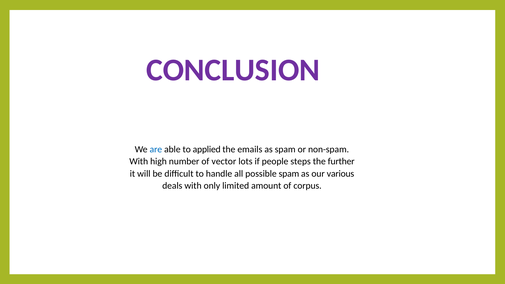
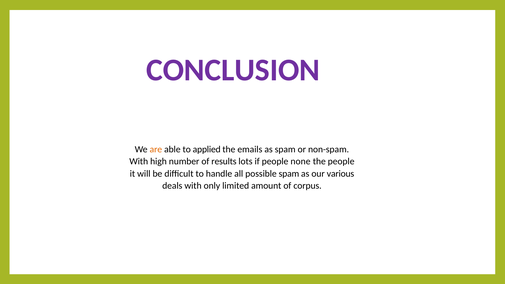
are colour: blue -> orange (156, 149)
vector: vector -> results (224, 161)
steps: steps -> none (301, 161)
the further: further -> people (341, 161)
